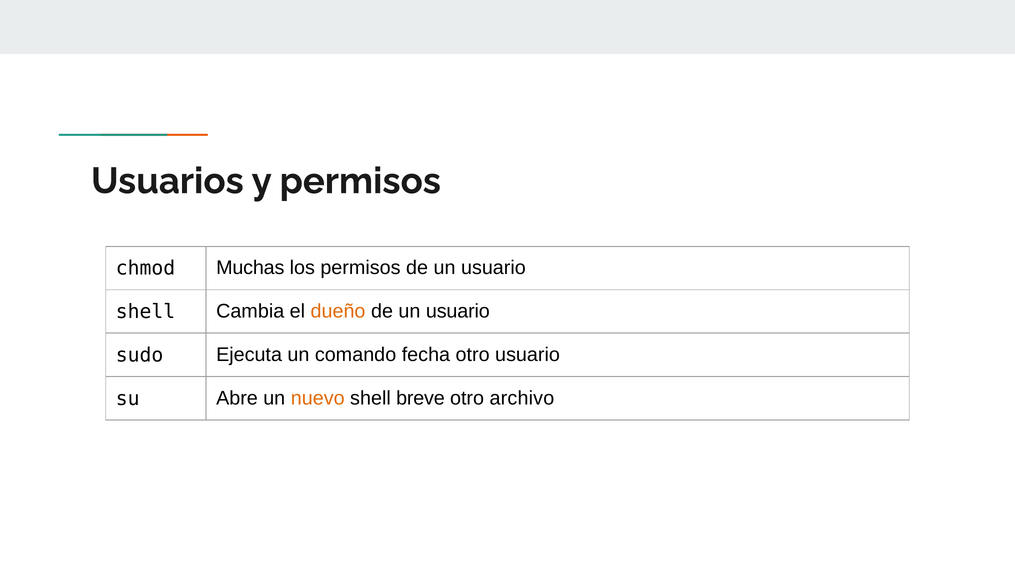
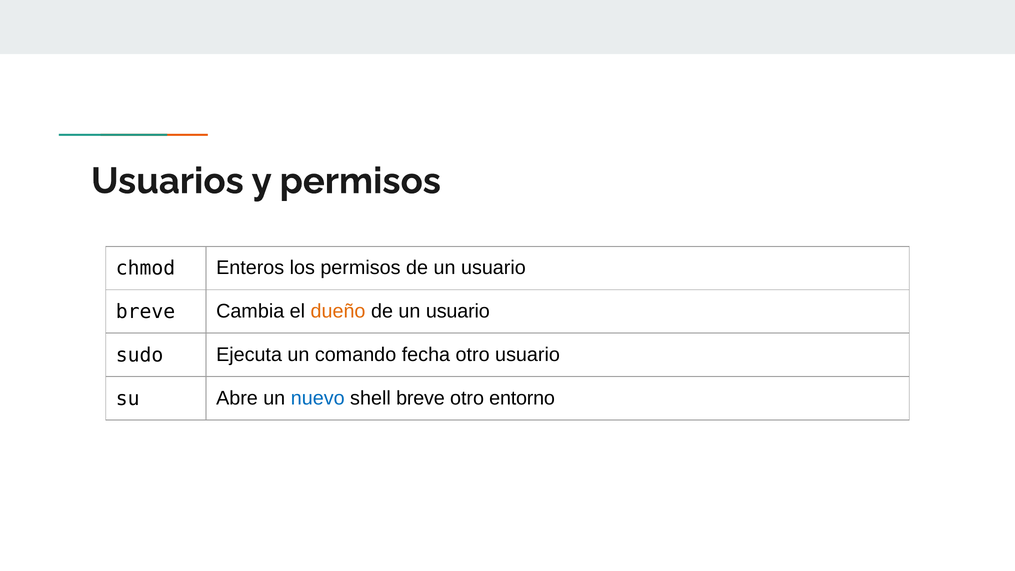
Muchas: Muchas -> Enteros (250, 268)
shell: shell -> breve (146, 312)
nuevo colour: orange -> blue (318, 398)
archivo: archivo -> entorno (522, 398)
